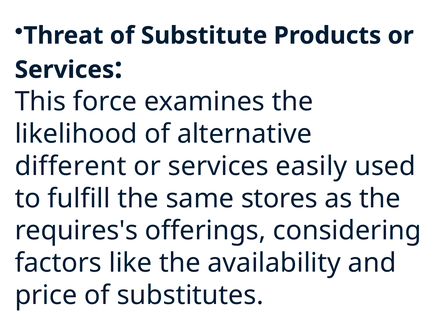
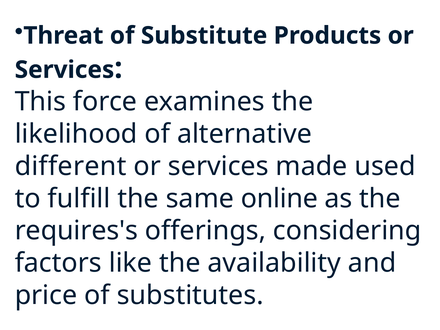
easily: easily -> made (312, 166)
stores: stores -> online (279, 199)
